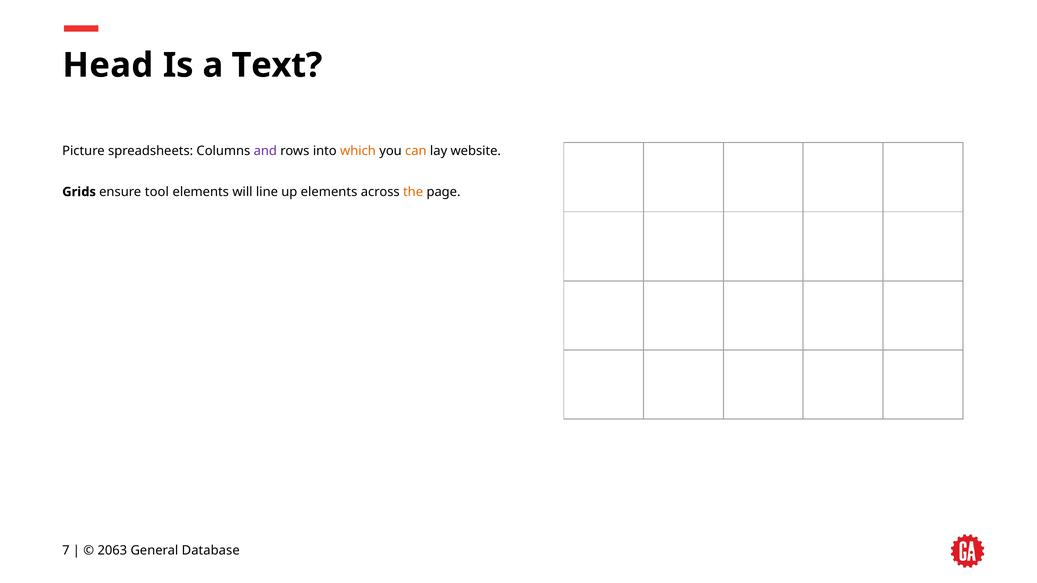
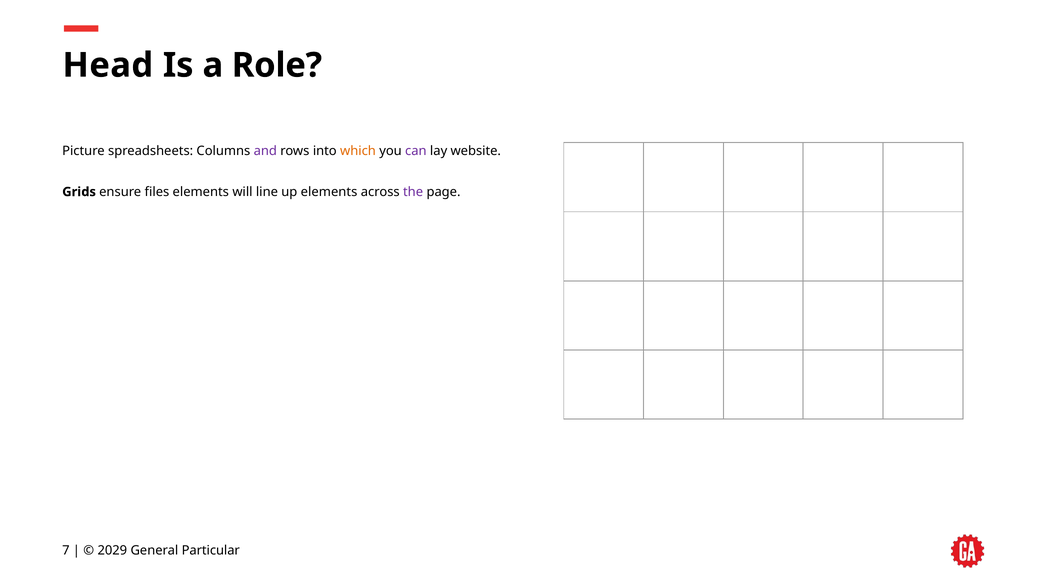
Text: Text -> Role (277, 65)
can colour: orange -> purple (416, 151)
tool: tool -> files (157, 192)
the colour: orange -> purple (413, 192)
2063: 2063 -> 2029 (112, 551)
Database: Database -> Particular (211, 551)
